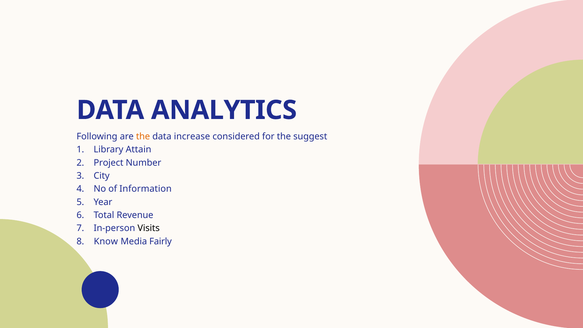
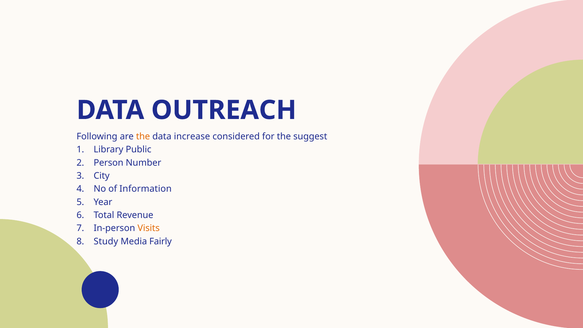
ANALYTICS: ANALYTICS -> OUTREACH (224, 110)
Attain: Attain -> Public (139, 150)
Project: Project -> Person (109, 163)
Visits colour: black -> orange (149, 228)
Know: Know -> Study (106, 241)
